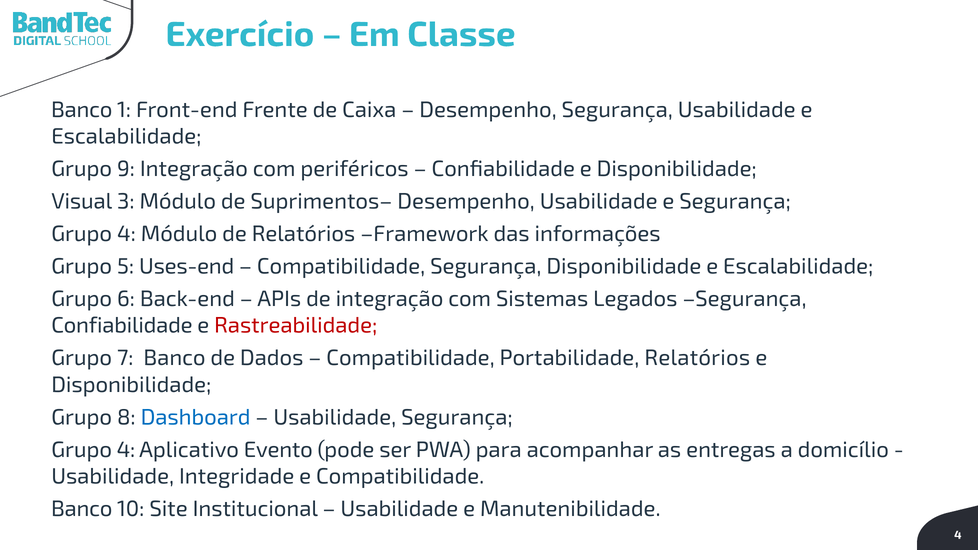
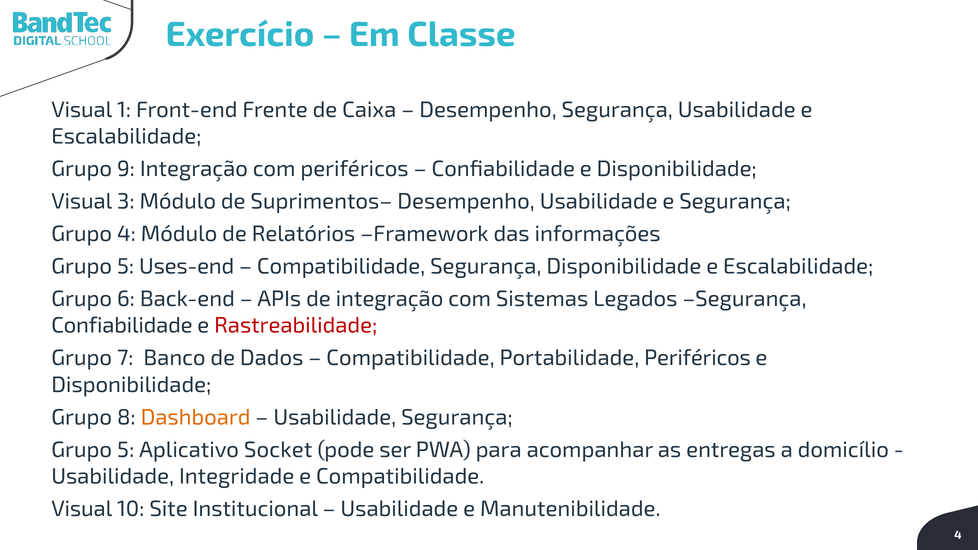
Banco: Banco -> Visual (82, 110)
Portabilidade Relatórios: Relatórios -> Periféricos (698, 358)
Dashboard colour: blue -> orange (196, 417)
4: 4 -> 5 (126, 450)
Evento: Evento -> Socket (278, 450)
Banco: Banco -> Visual (82, 509)
